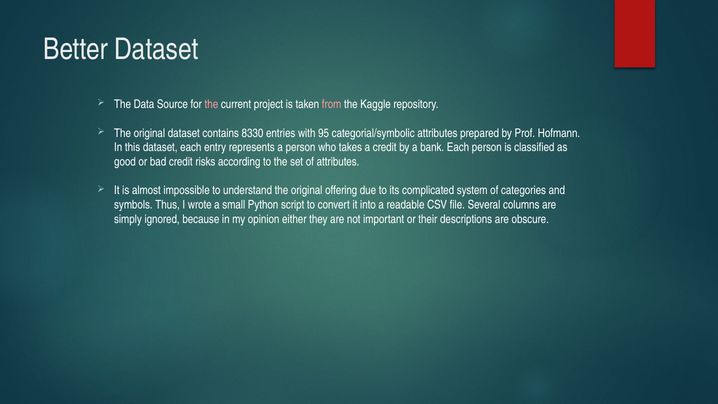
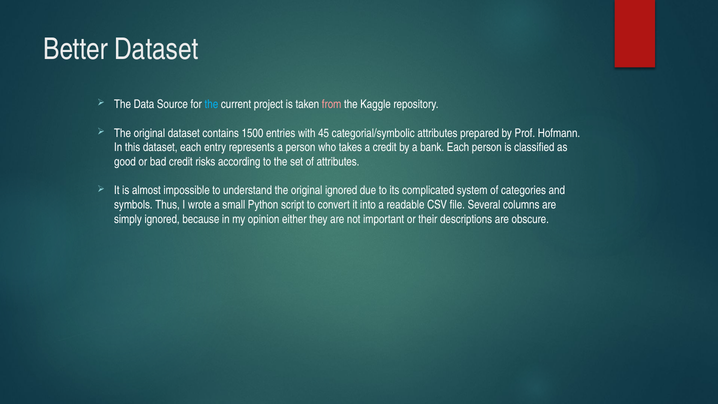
the colour: pink -> light blue (211, 104)
8330: 8330 -> 1500 (252, 133)
95: 95 -> 45 (324, 133)
original offering: offering -> ignored (341, 190)
